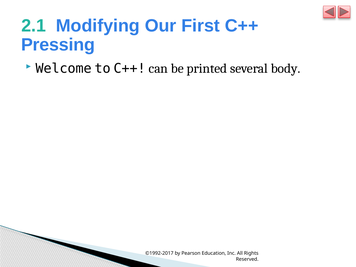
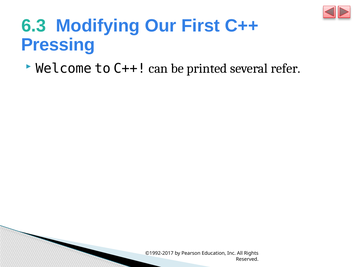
2.1: 2.1 -> 6.3 (34, 26)
body: body -> refer (286, 68)
